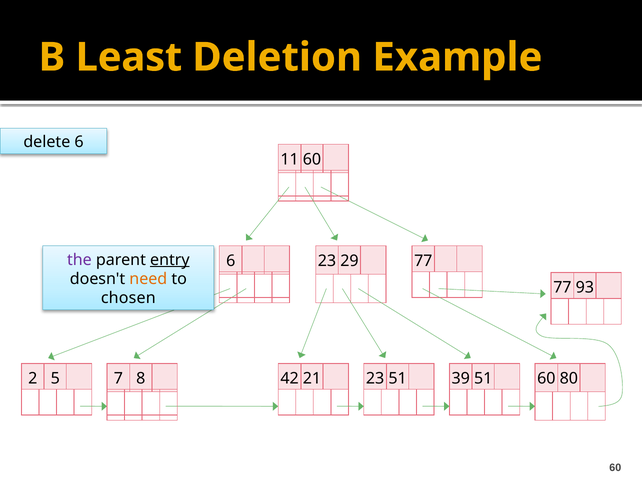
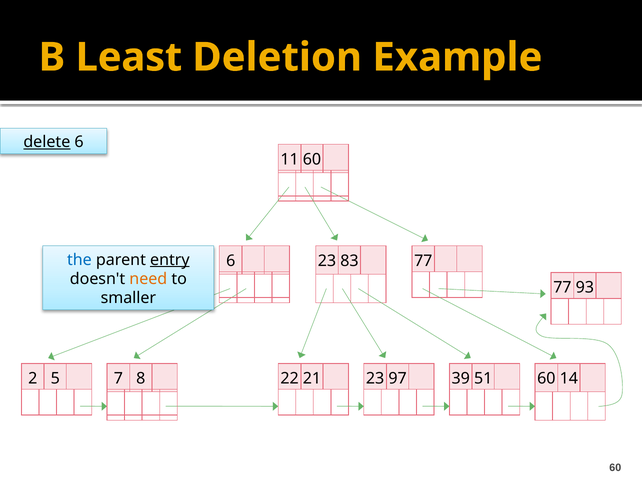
delete underline: none -> present (47, 142)
the colour: purple -> blue (79, 260)
29: 29 -> 83 (349, 261)
chosen: chosen -> smaller (128, 299)
42: 42 -> 22 (290, 379)
23 51: 51 -> 97 (398, 379)
80: 80 -> 14 (569, 379)
